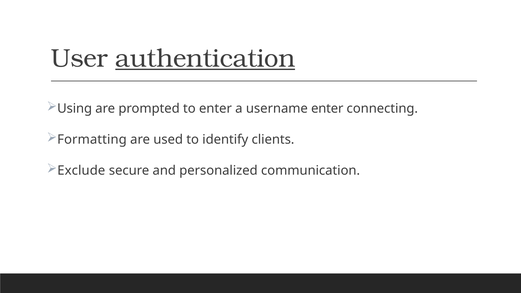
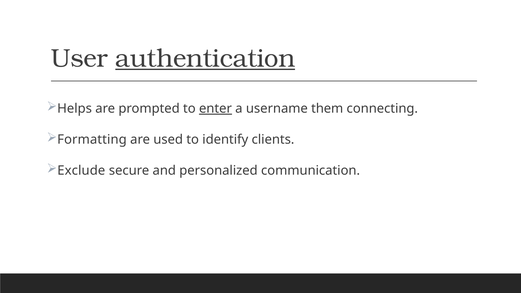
Using: Using -> Helps (75, 109)
enter underline: none -> present (215, 109)
username enter: enter -> them (327, 109)
